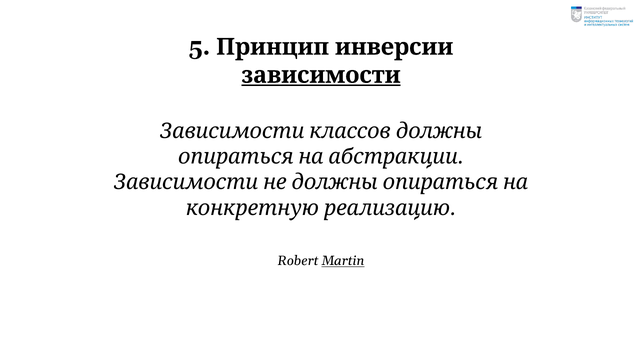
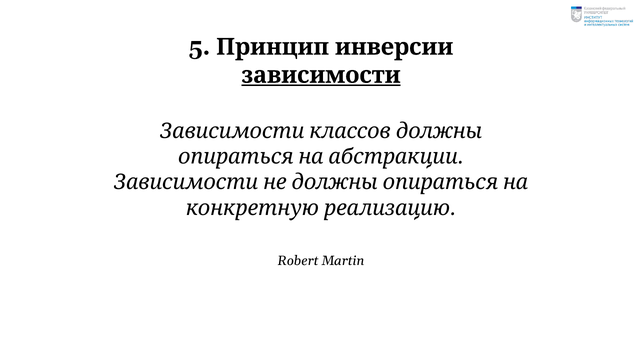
Martin underline: present -> none (343, 261)
